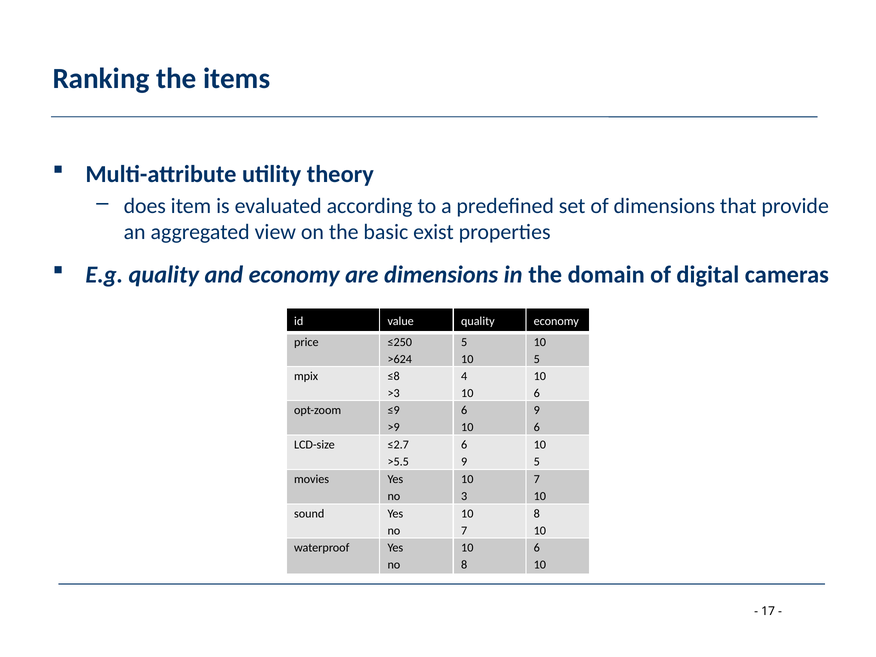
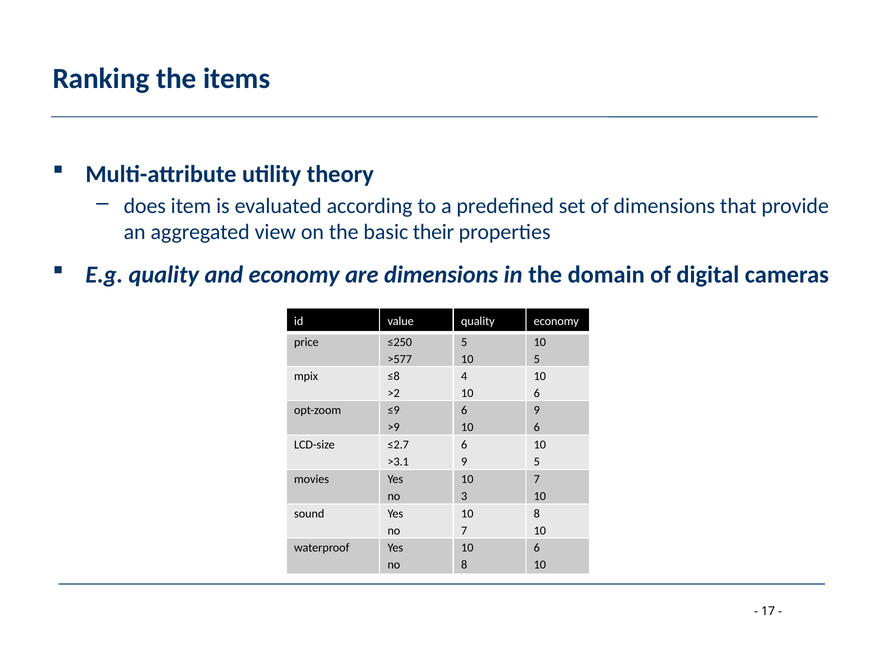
exist: exist -> their (434, 232)
>624: >624 -> >577 (400, 359)
>3: >3 -> >2 (394, 393)
>5.5: >5.5 -> >3.1 (398, 462)
